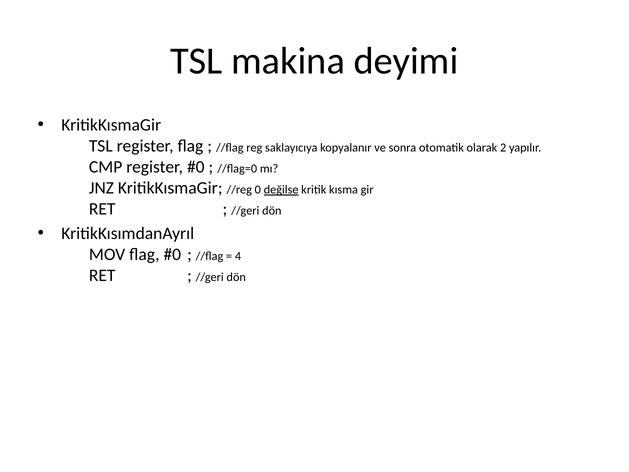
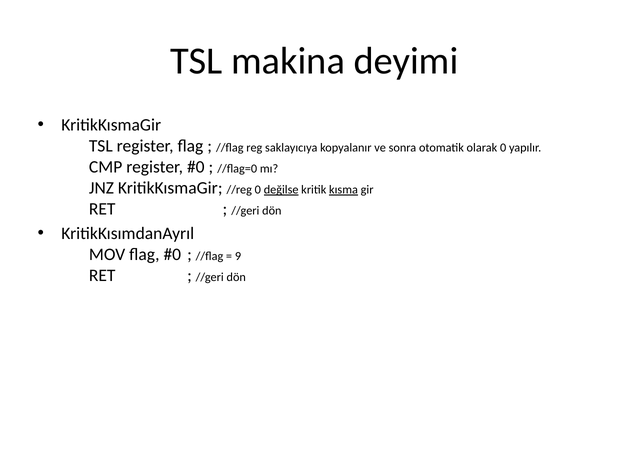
olarak 2: 2 -> 0 (503, 148)
kısma underline: none -> present (344, 190)
4: 4 -> 9 (238, 256)
